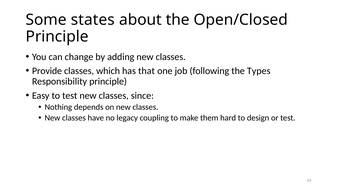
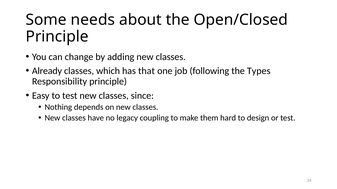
states: states -> needs (93, 20)
Provide: Provide -> Already (47, 71)
